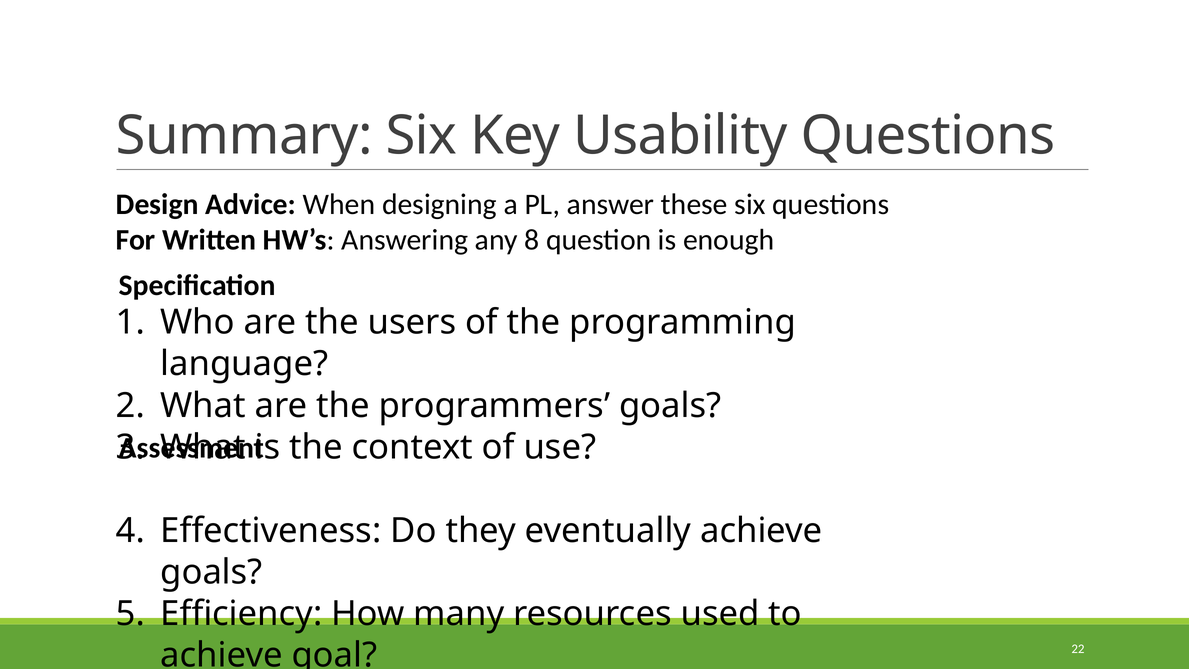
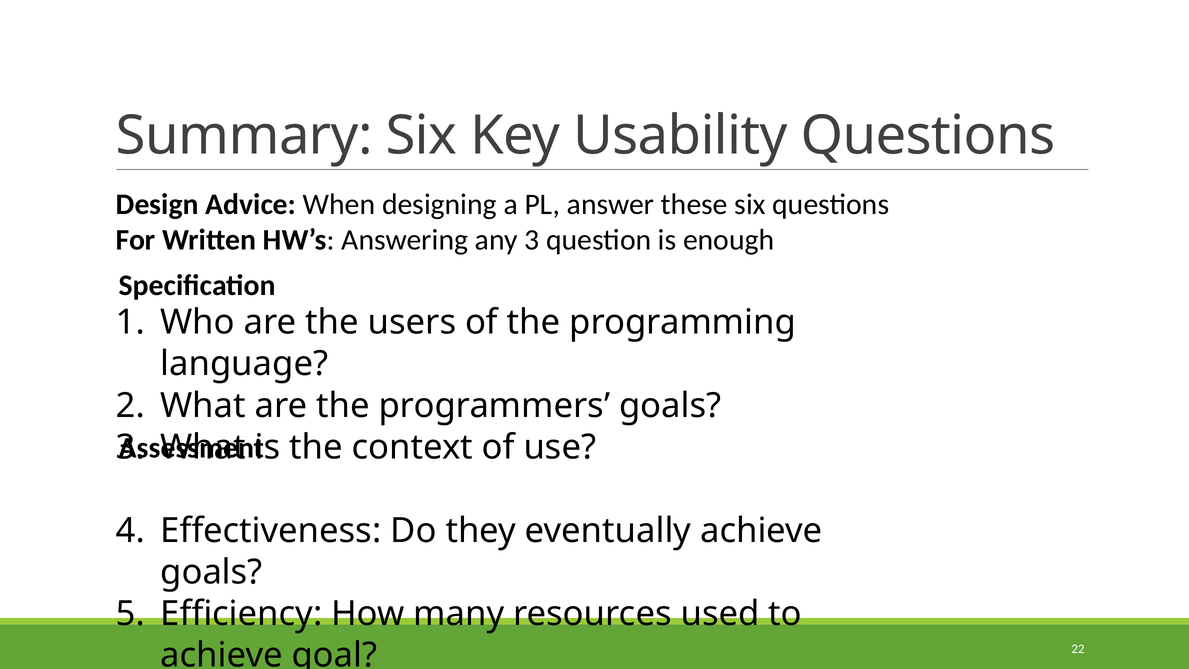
any 8: 8 -> 3 (532, 240)
